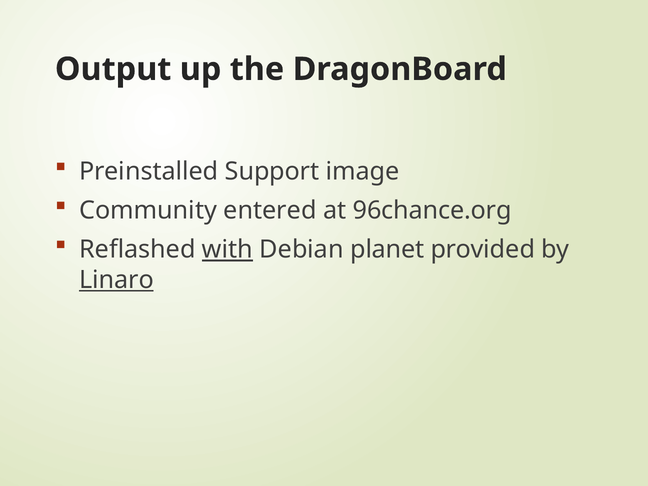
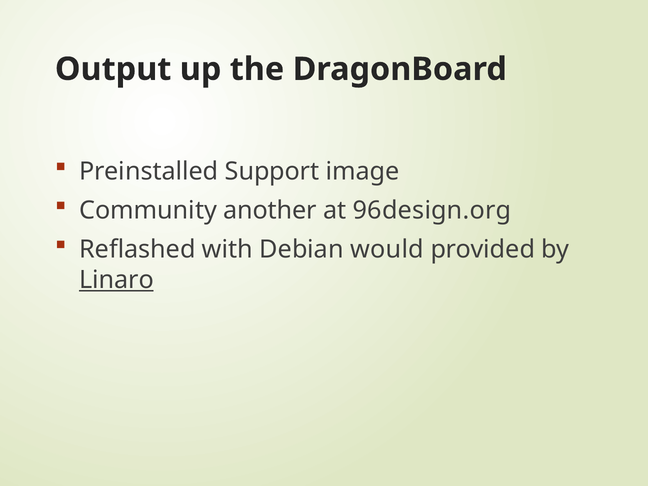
entered: entered -> another (270, 210)
96chance.org: 96chance.org -> 96design.org (432, 210)
with underline: present -> none (227, 250)
planet: planet -> would (387, 250)
